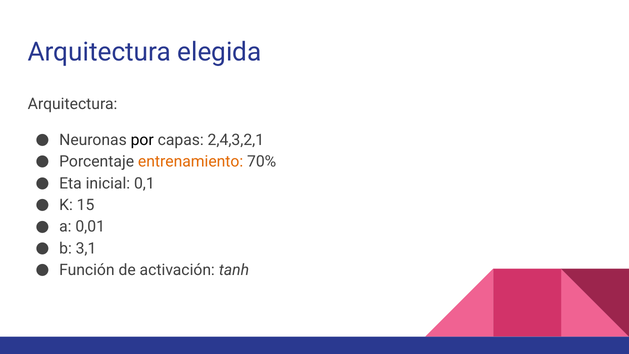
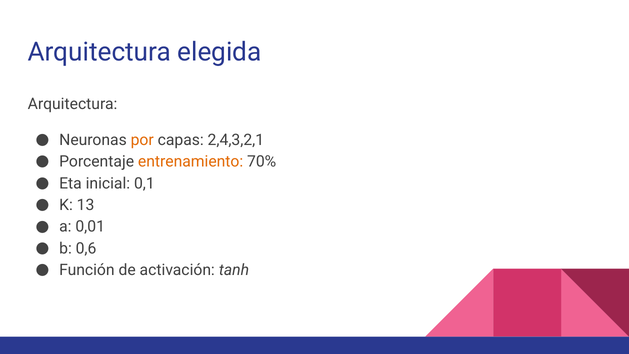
por colour: black -> orange (142, 140)
15: 15 -> 13 (86, 205)
3,1: 3,1 -> 0,6 (86, 248)
